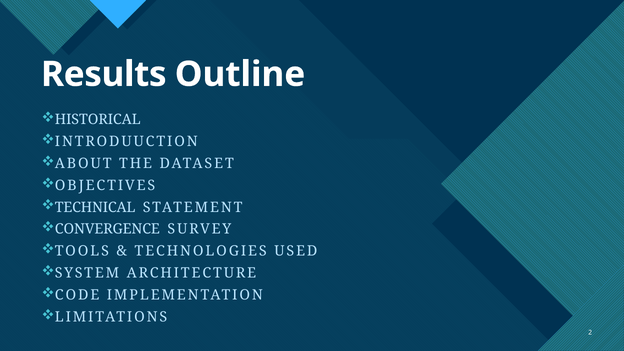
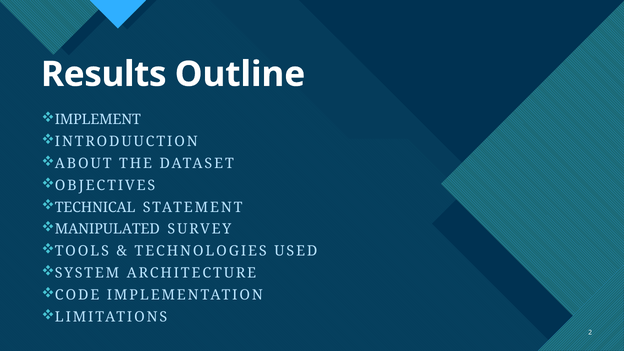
HISTORICAL: HISTORICAL -> IMPLEMENT (98, 120)
CONVERGENCE: CONVERGENCE -> MANIPULATED (107, 229)
